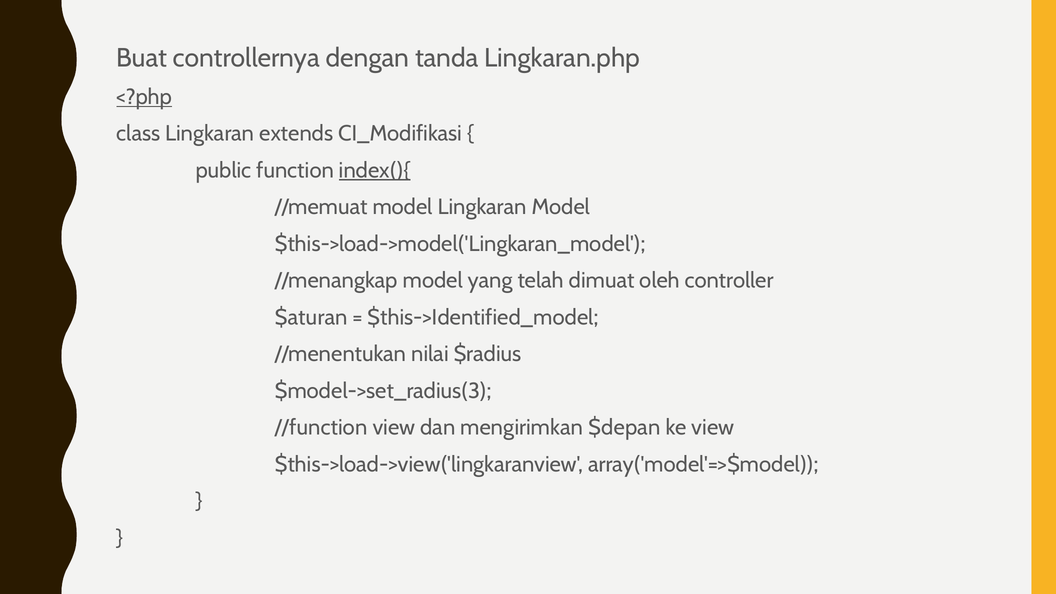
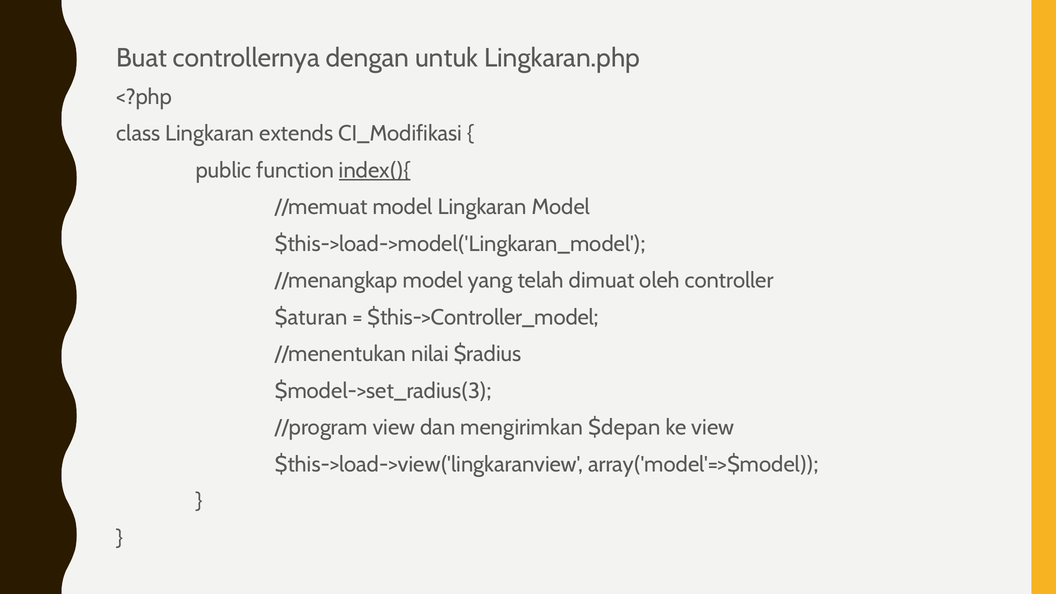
tanda: tanda -> untuk (447, 58)
<?php underline: present -> none (144, 97)
$this->Identified_model: $this->Identified_model -> $this->Controller_model (483, 317)
//function: //function -> //program (321, 428)
